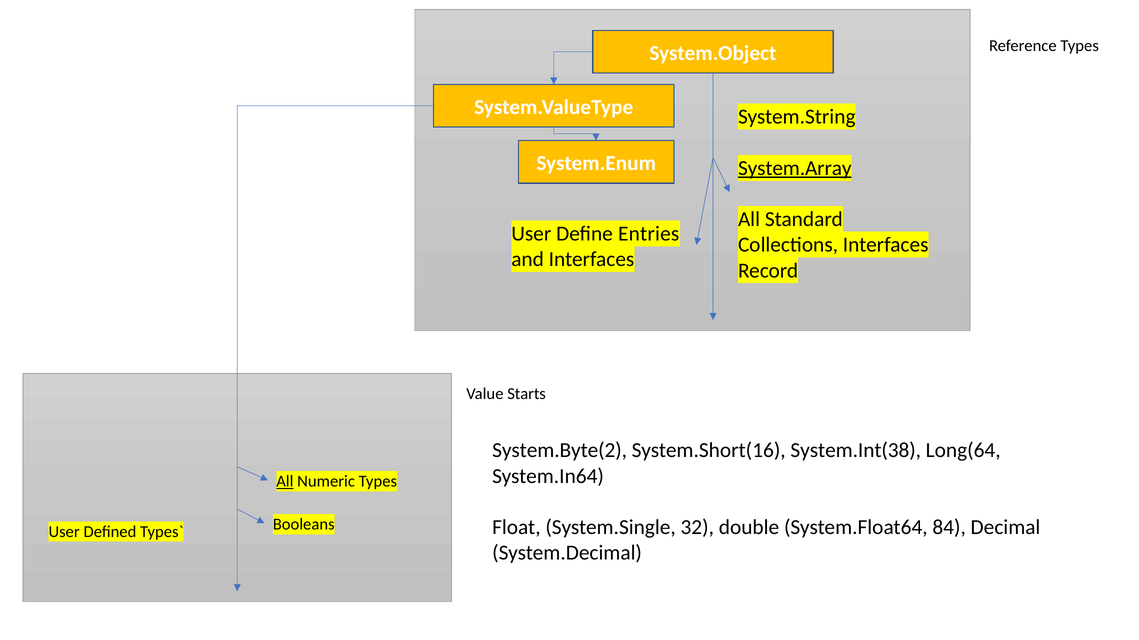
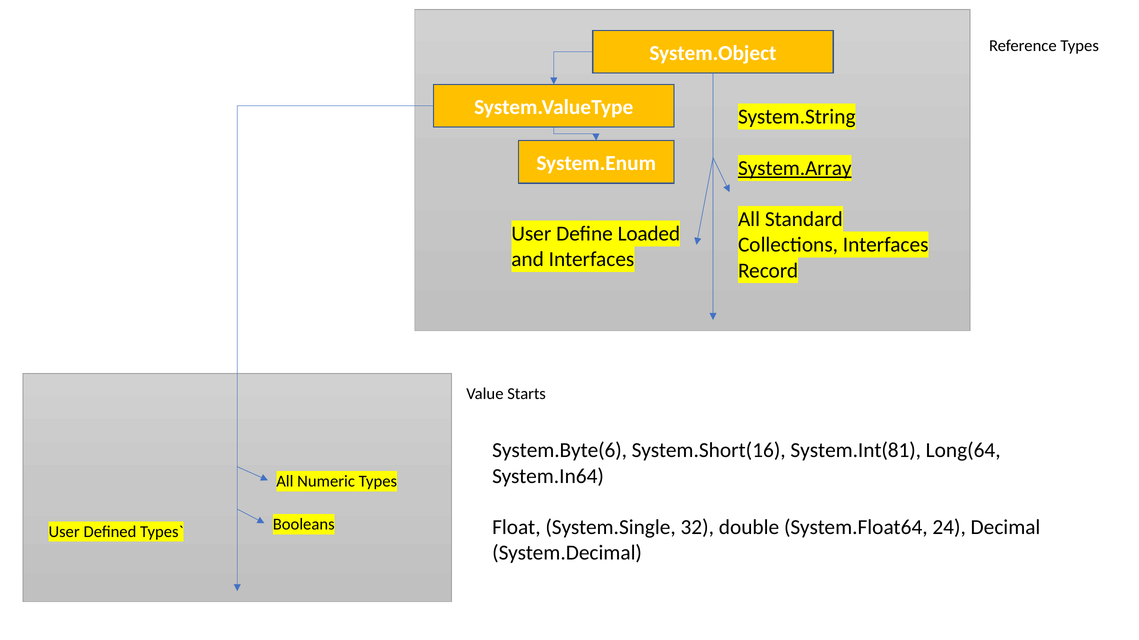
Entries: Entries -> Loaded (649, 234)
System.Byte(2: System.Byte(2 -> System.Byte(6 (560, 451)
System.Int(38: System.Int(38 -> System.Int(81 (856, 451)
All underline: present -> none (285, 482)
84: 84 -> 24 (949, 528)
